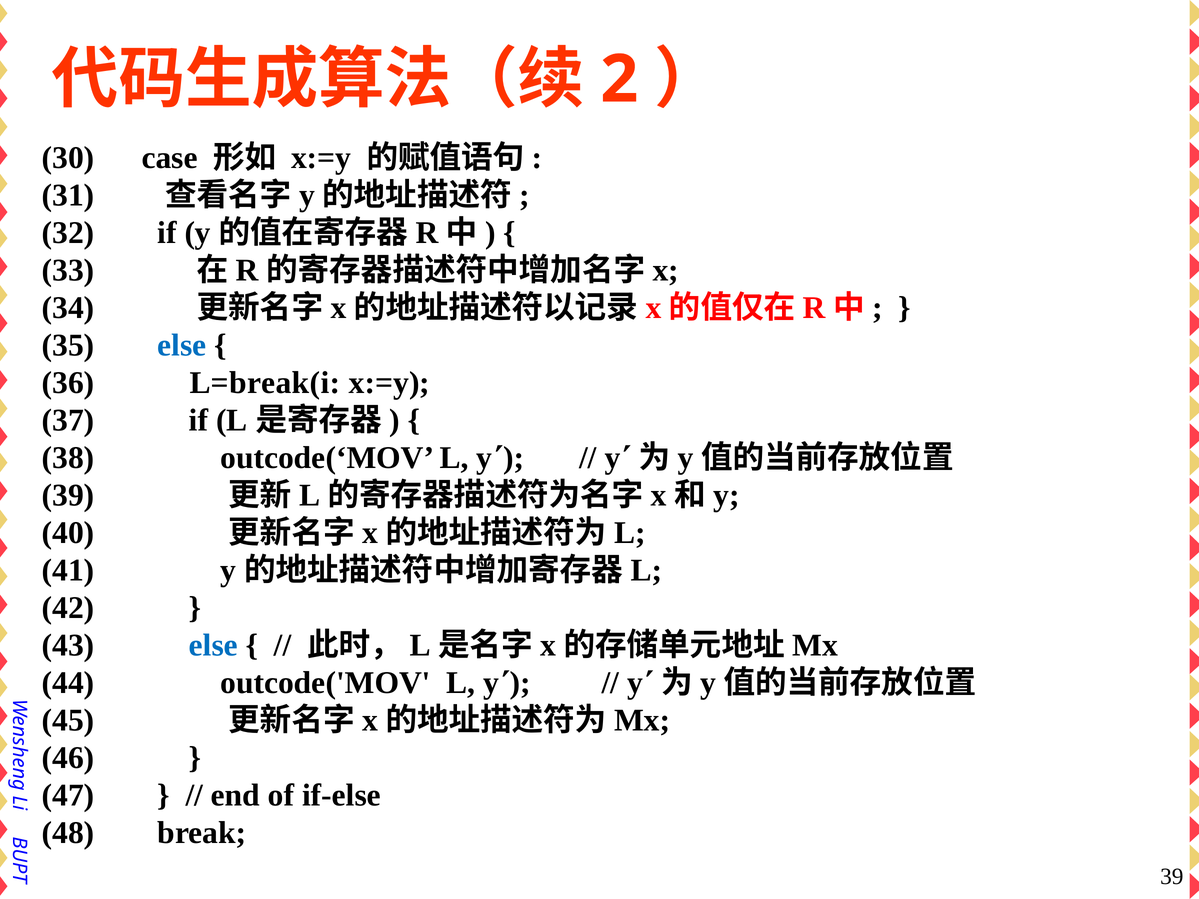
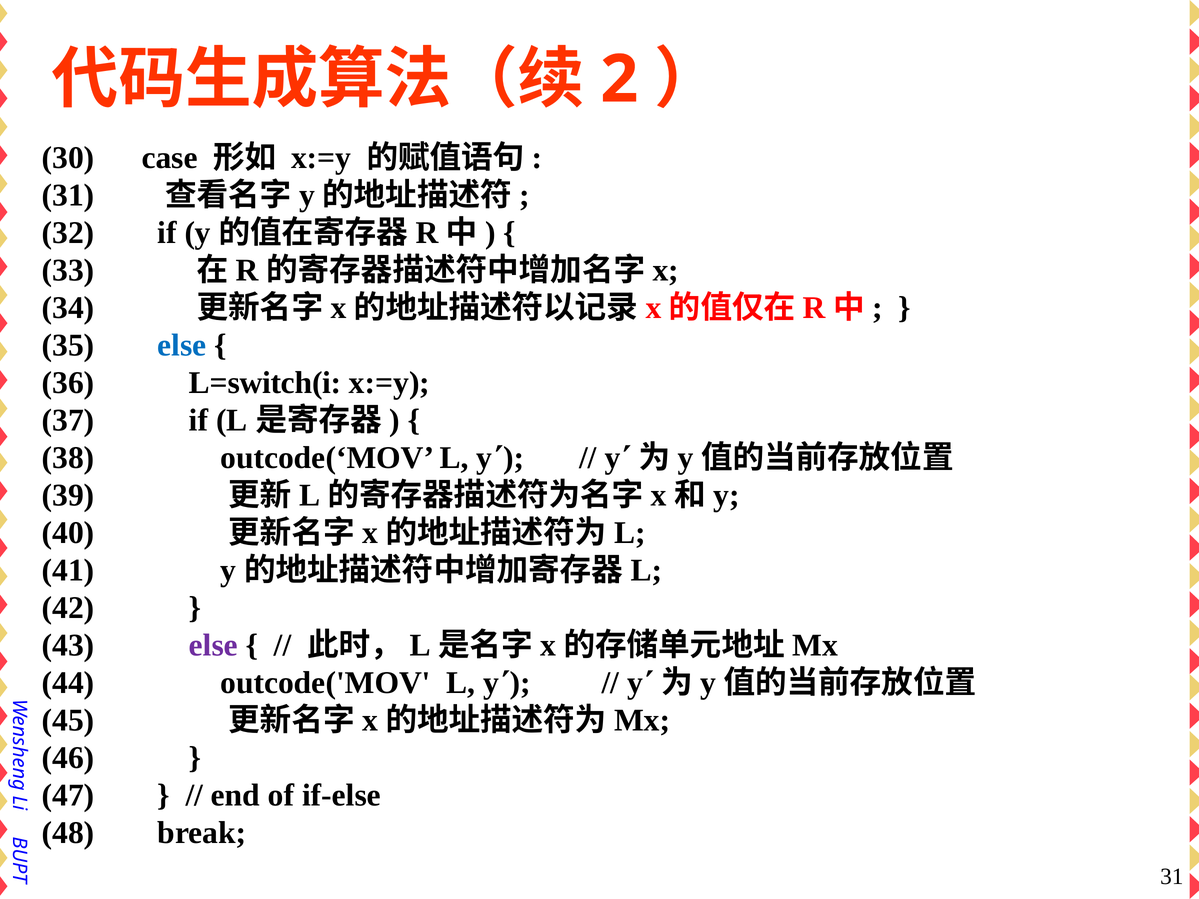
L=break(i: L=break(i -> L=switch(i (265, 383)
else colour: blue -> purple (213, 646)
39: 39 -> 31 (1172, 877)
